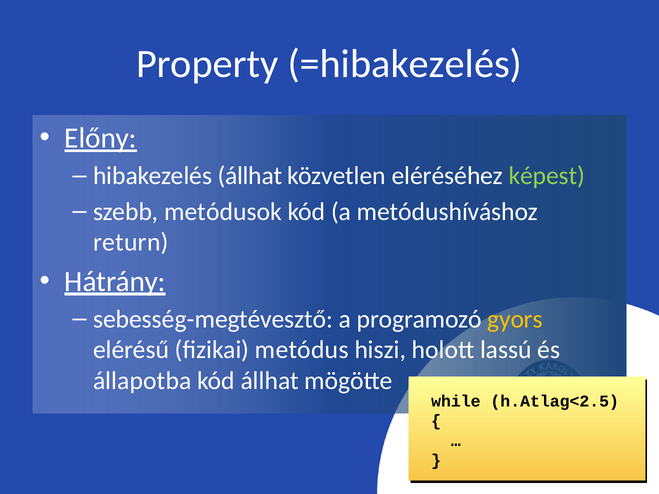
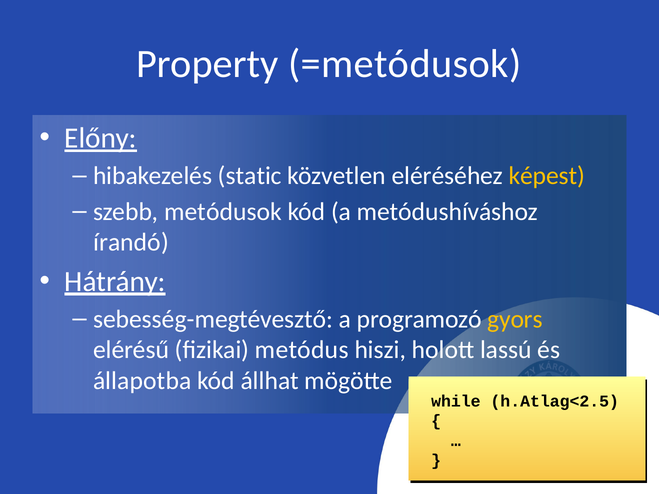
=hibakezelés: =hibakezelés -> =metódusok (405, 64)
hibakezelés állhat: állhat -> static (250, 176)
képest colour: light green -> yellow (547, 176)
return: return -> írandó (131, 243)
